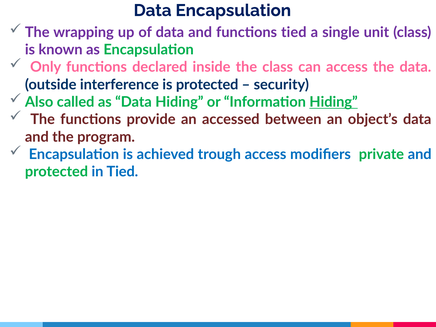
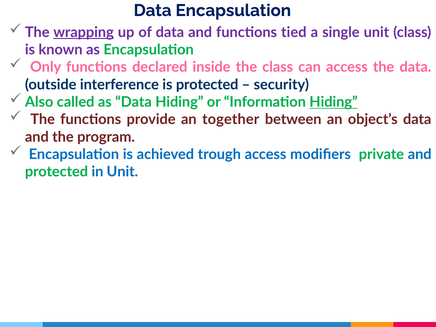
wrapping underline: none -> present (84, 32)
accessed: accessed -> together (231, 119)
in Tied: Tied -> Unit (122, 172)
